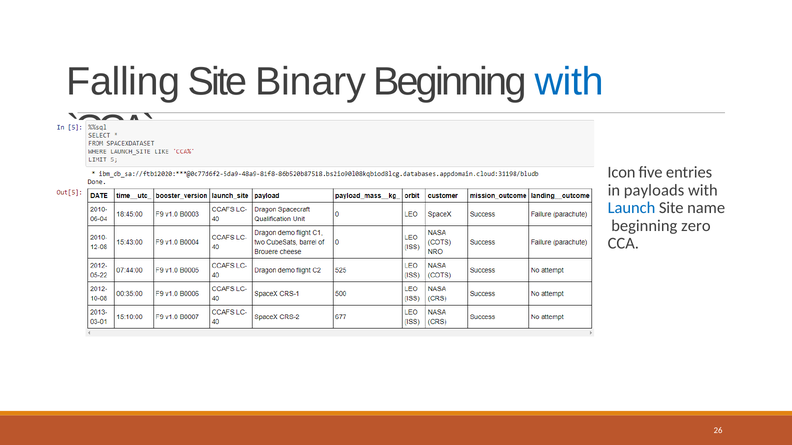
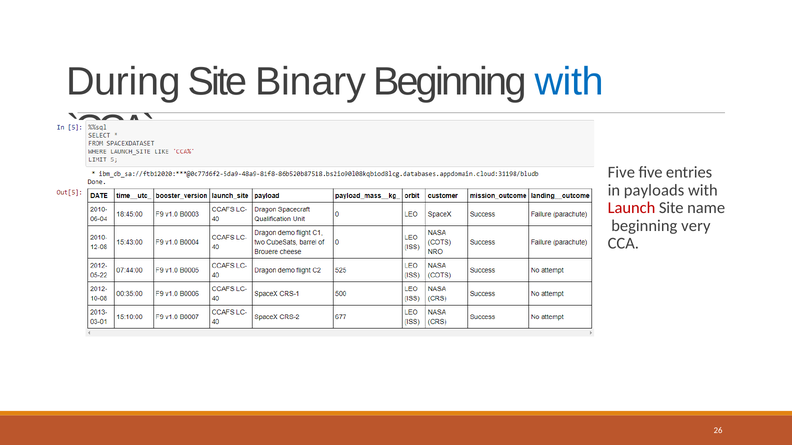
Falling: Falling -> During (123, 82)
Icon: Icon -> Five (621, 173)
Launch colour: blue -> red (631, 208)
zero: zero -> very (696, 226)
